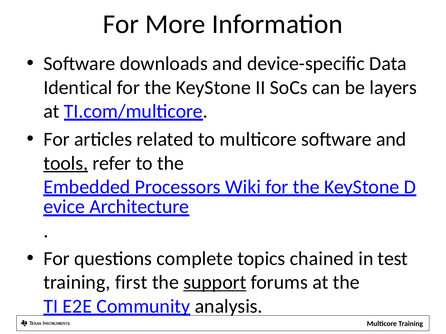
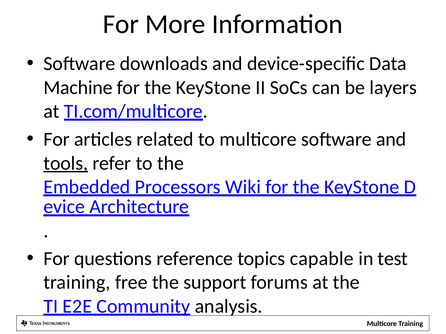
Identical: Identical -> Machine (78, 88)
complete: complete -> reference (195, 259)
chained: chained -> capable (322, 259)
first: first -> free (131, 283)
support underline: present -> none (215, 283)
